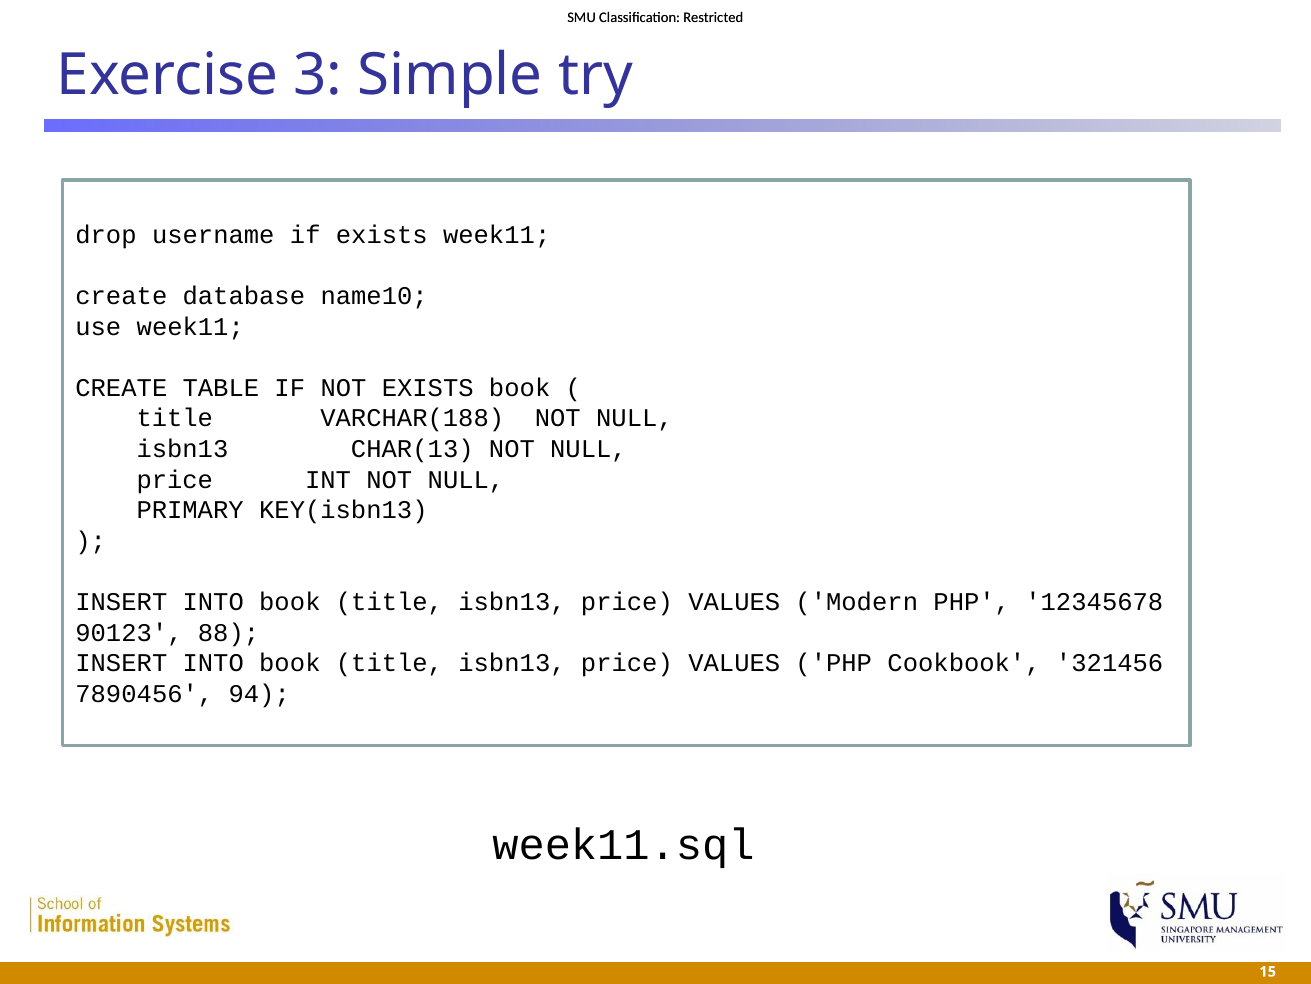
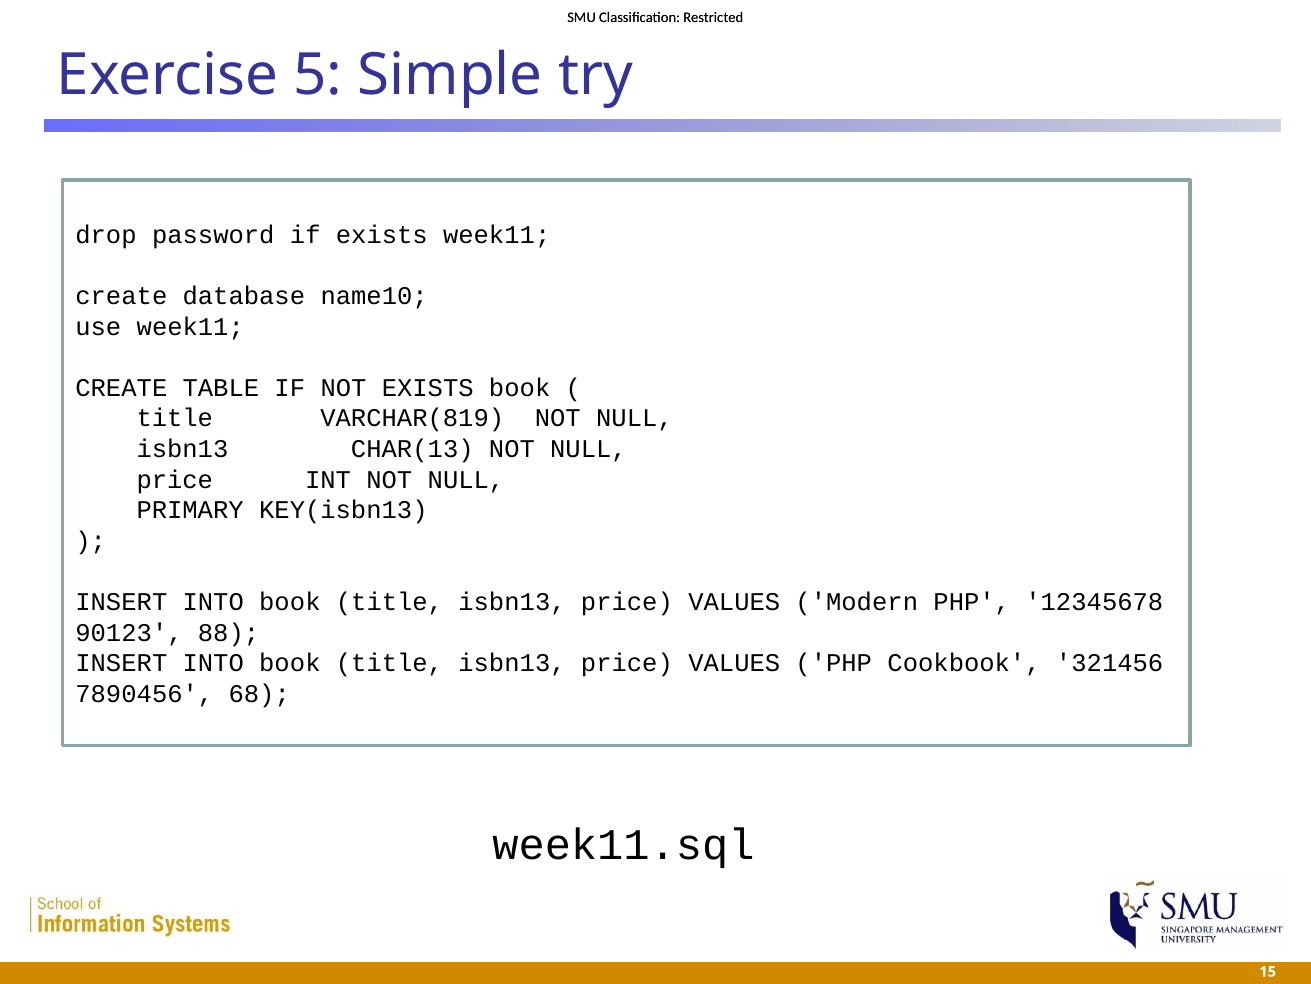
3: 3 -> 5 (318, 75)
username: username -> password (213, 235)
VARCHAR(188: VARCHAR(188 -> VARCHAR(819 (412, 418)
94: 94 -> 68 (259, 694)
